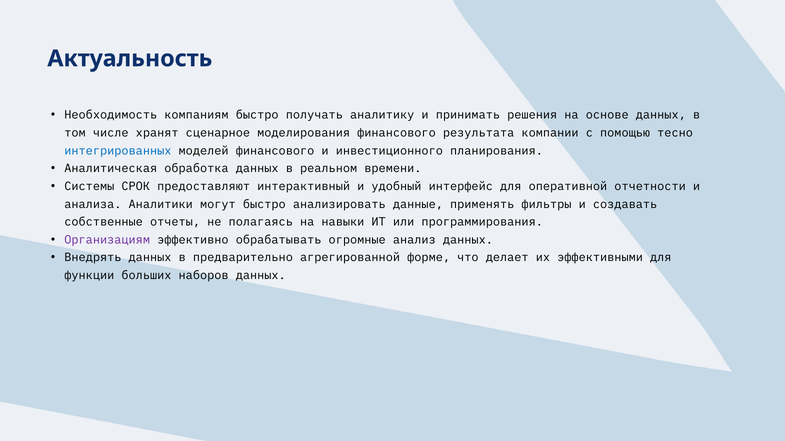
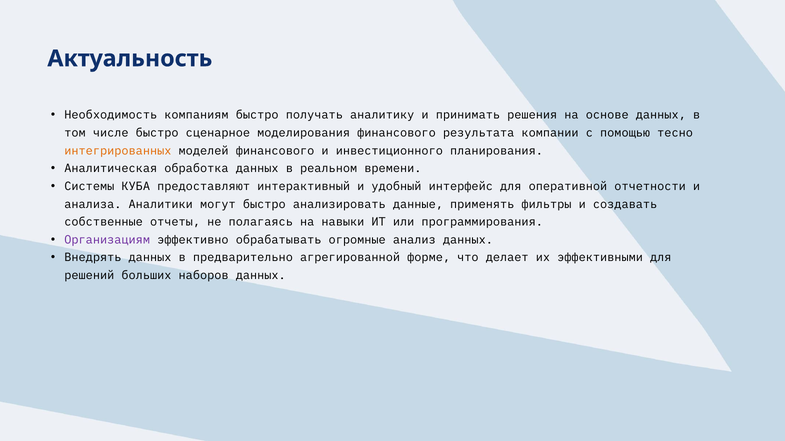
числе хранят: хранят -> быстро (157, 133)
интегрированных colour: blue -> orange (118, 151)
СРОК: СРОК -> КУБА (136, 187)
функции: функции -> решений (89, 276)
